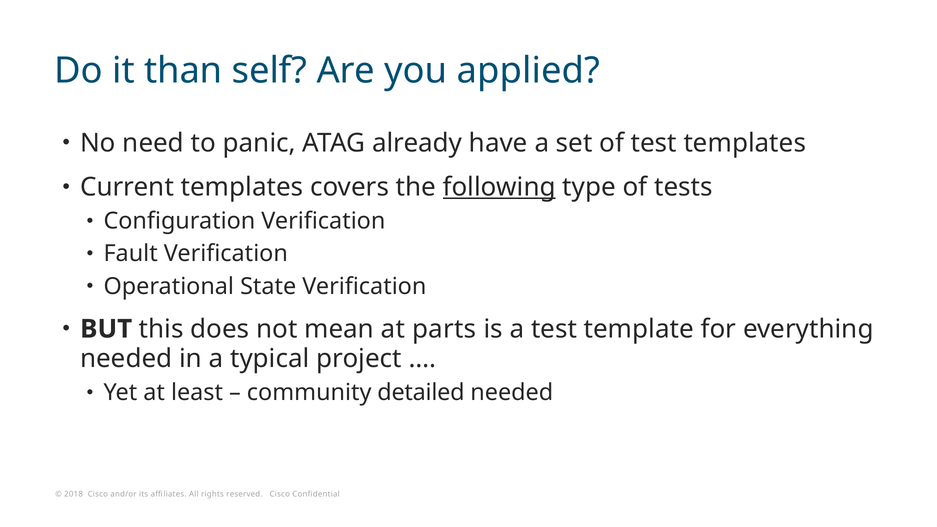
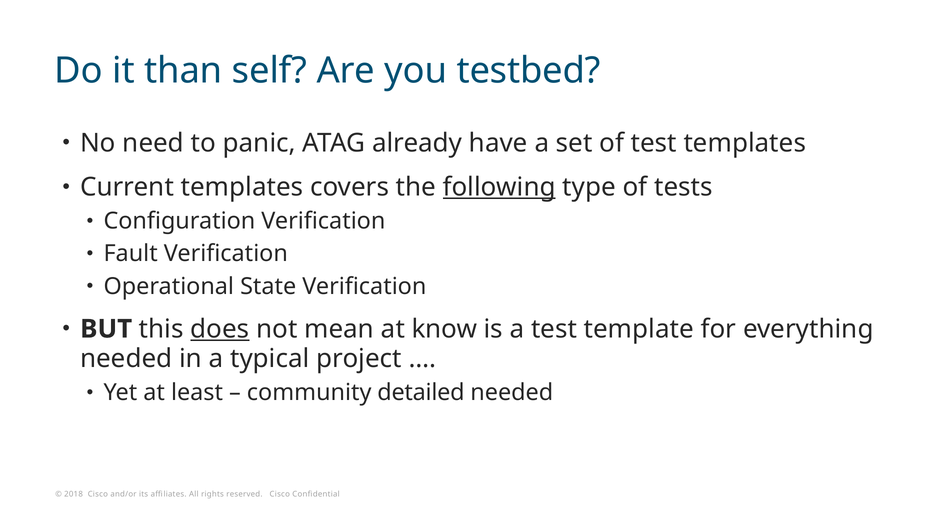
applied: applied -> testbed (529, 71)
does underline: none -> present (220, 329)
parts: parts -> know (444, 329)
